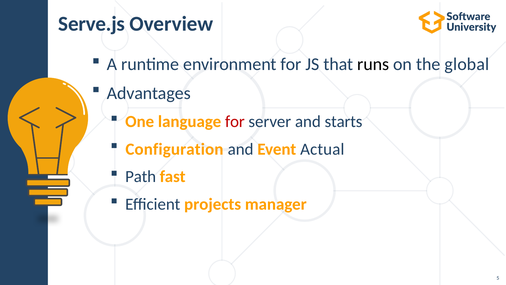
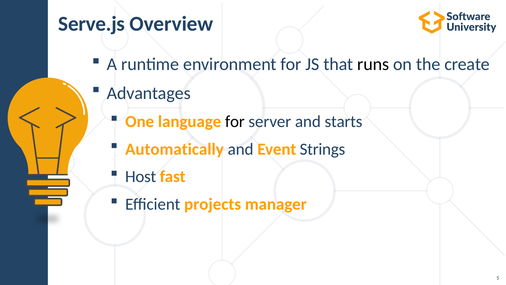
global: global -> create (467, 64)
for colour: red -> black (235, 121)
Configuration: Configuration -> Automatically (174, 149)
Actual: Actual -> Strings (322, 149)
Path: Path -> Host (141, 176)
